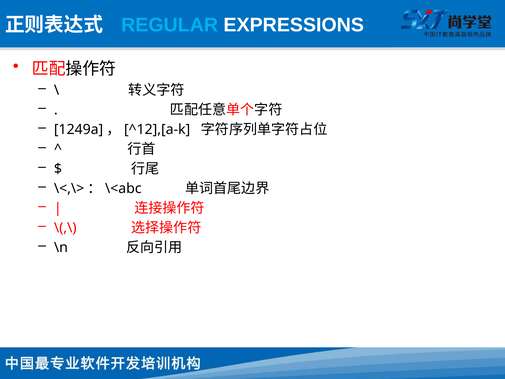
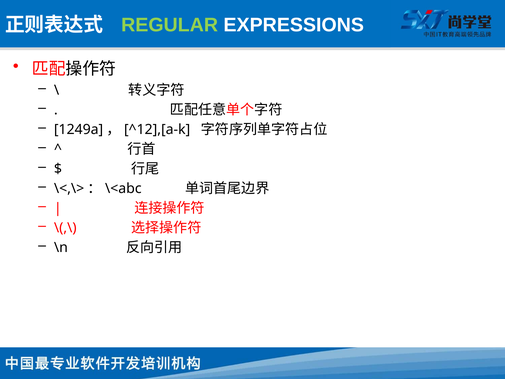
REGULAR colour: light blue -> light green (170, 25)
